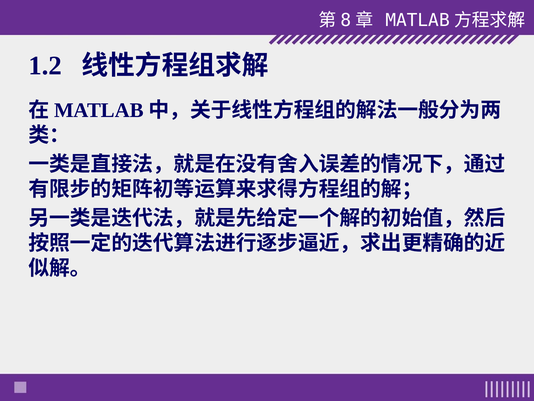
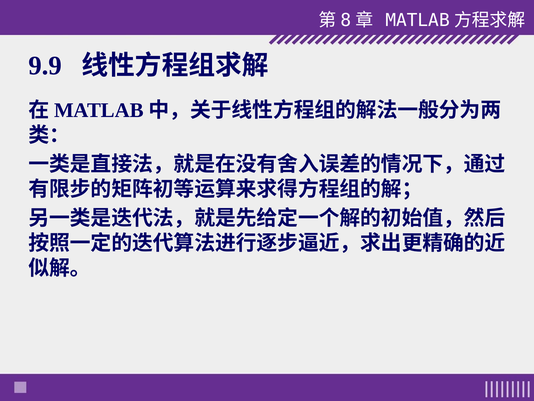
1.2: 1.2 -> 9.9 (45, 66)
